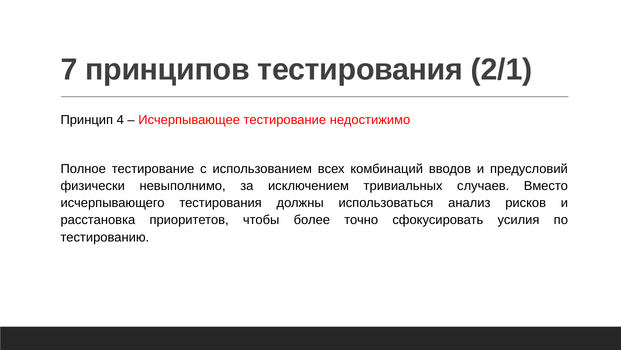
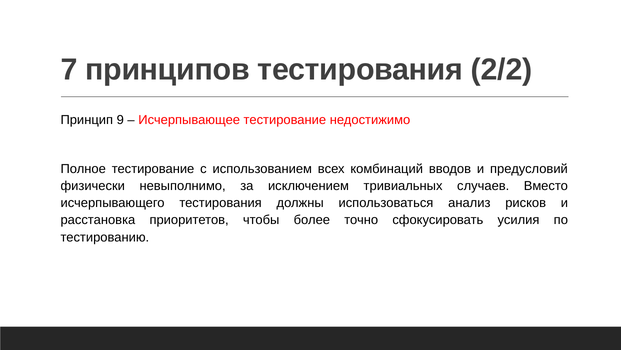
2/1: 2/1 -> 2/2 (502, 70)
4: 4 -> 9 (120, 120)
